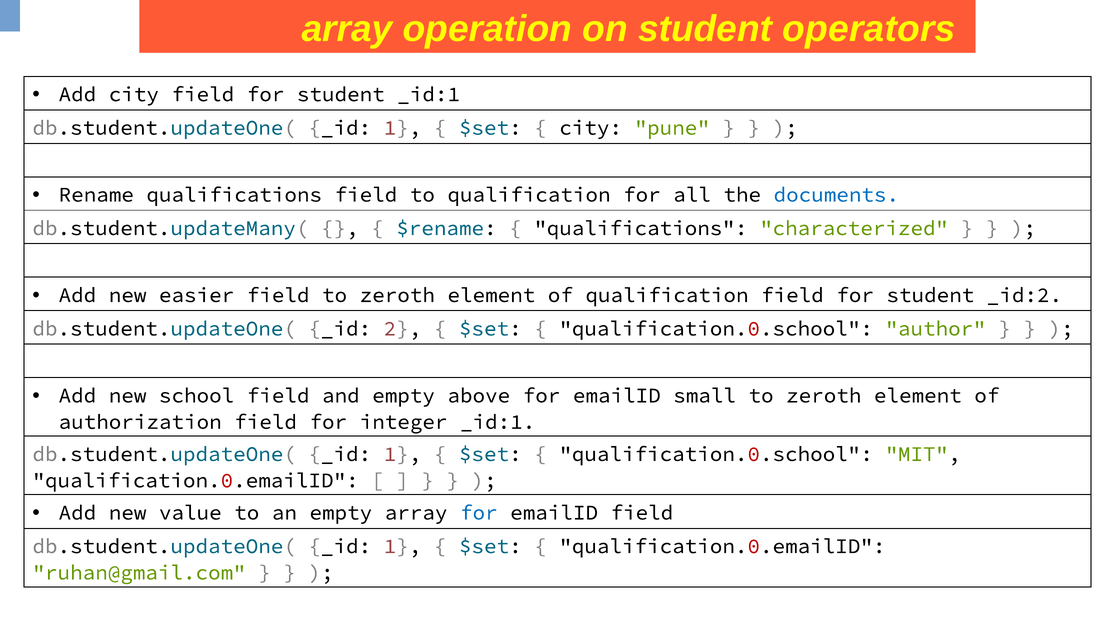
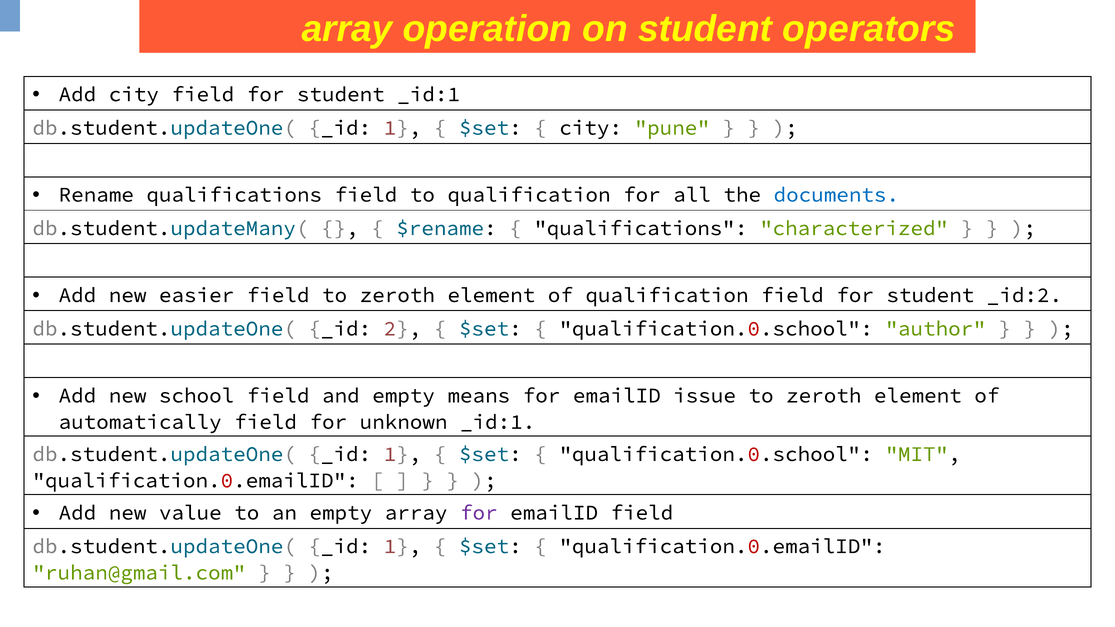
above: above -> means (479, 396)
small: small -> issue (705, 396)
authorization: authorization -> automatically (140, 422)
integer: integer -> unknown (404, 422)
for colour: blue -> purple (479, 513)
